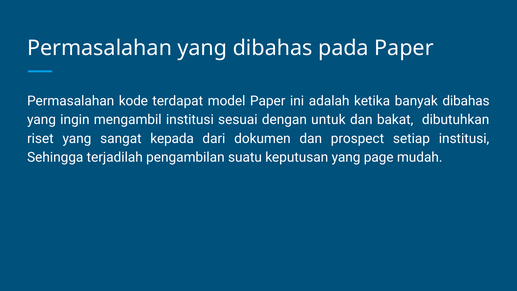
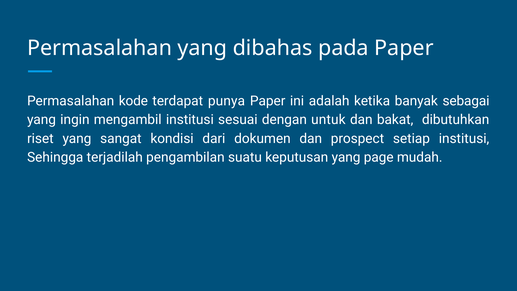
model: model -> punya (226, 101)
banyak dibahas: dibahas -> sebagai (466, 101)
kepada: kepada -> kondisi (172, 139)
